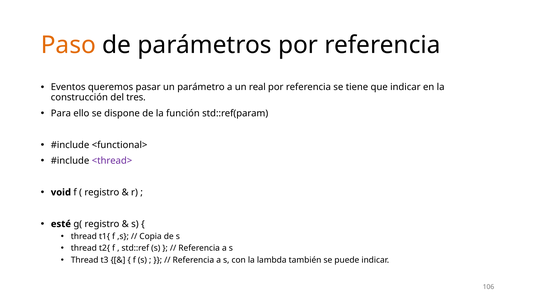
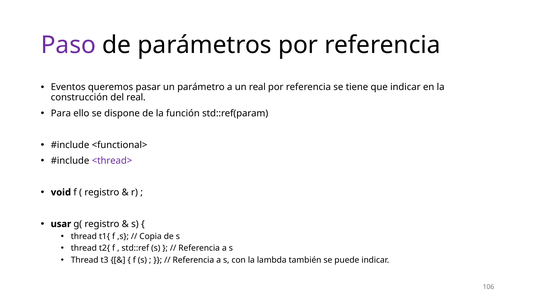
Paso colour: orange -> purple (68, 45)
del tres: tres -> real (136, 97)
esté: esté -> usar (61, 224)
